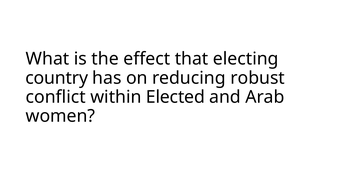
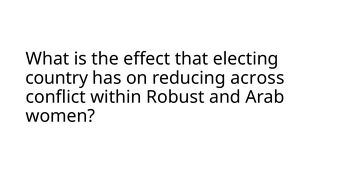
robust: robust -> across (257, 78)
Elected: Elected -> Robust (175, 97)
